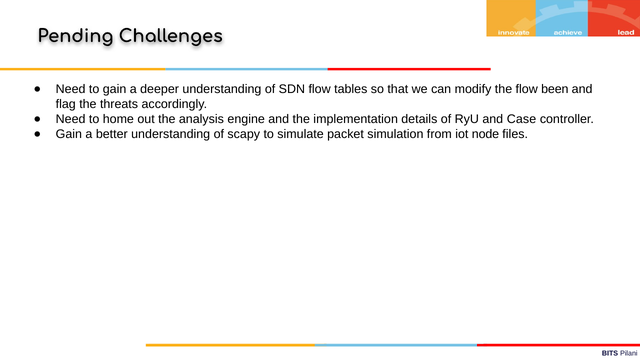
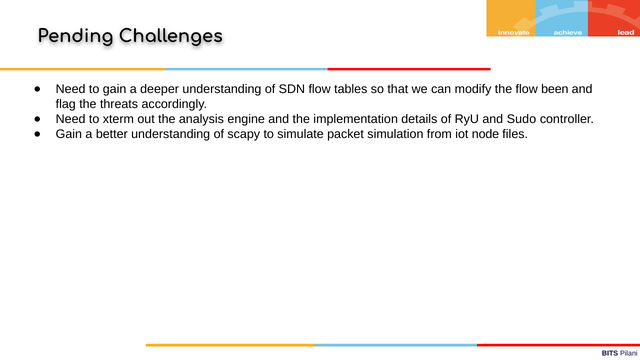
home: home -> xterm (118, 119)
Case: Case -> Sudo (521, 119)
